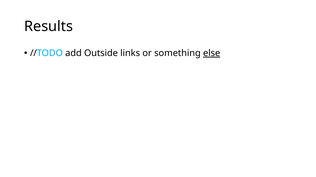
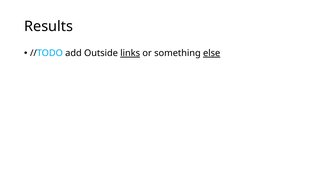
links underline: none -> present (130, 53)
